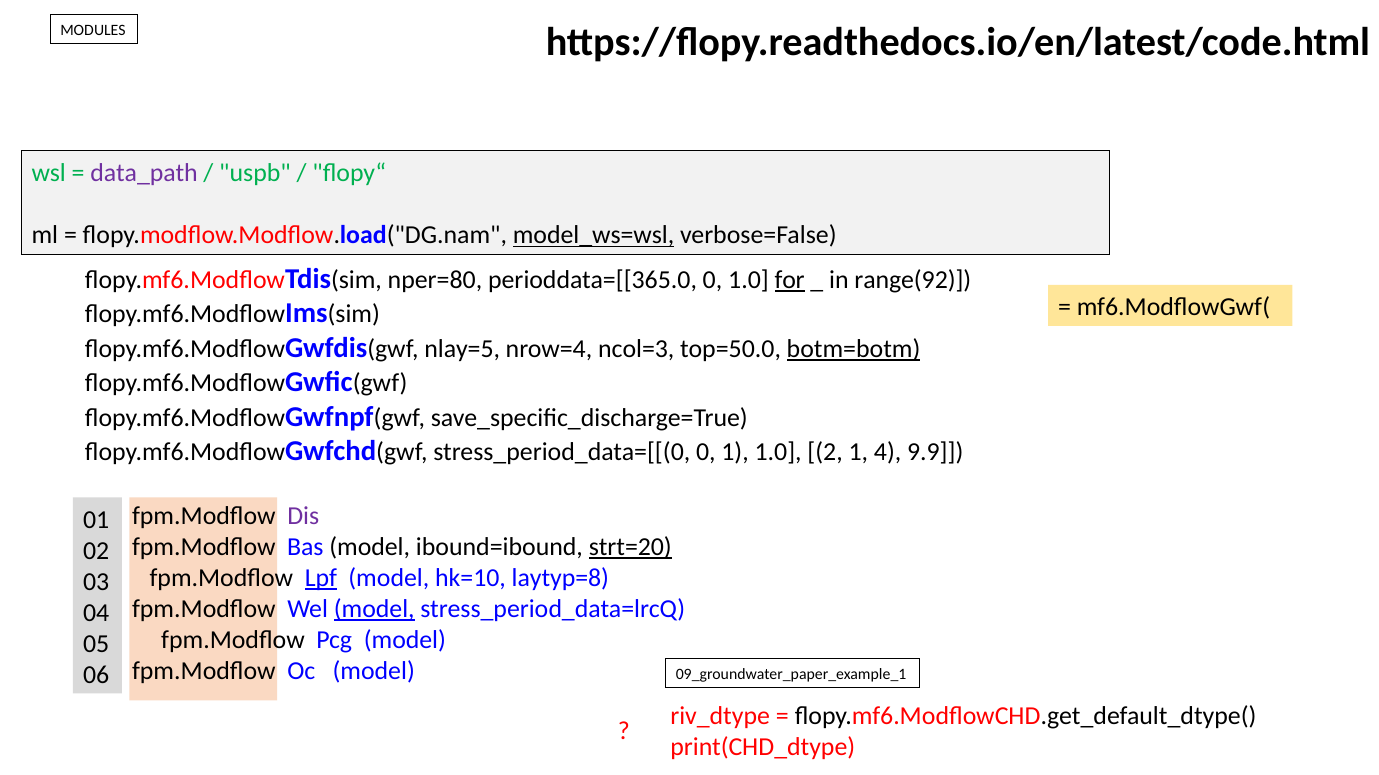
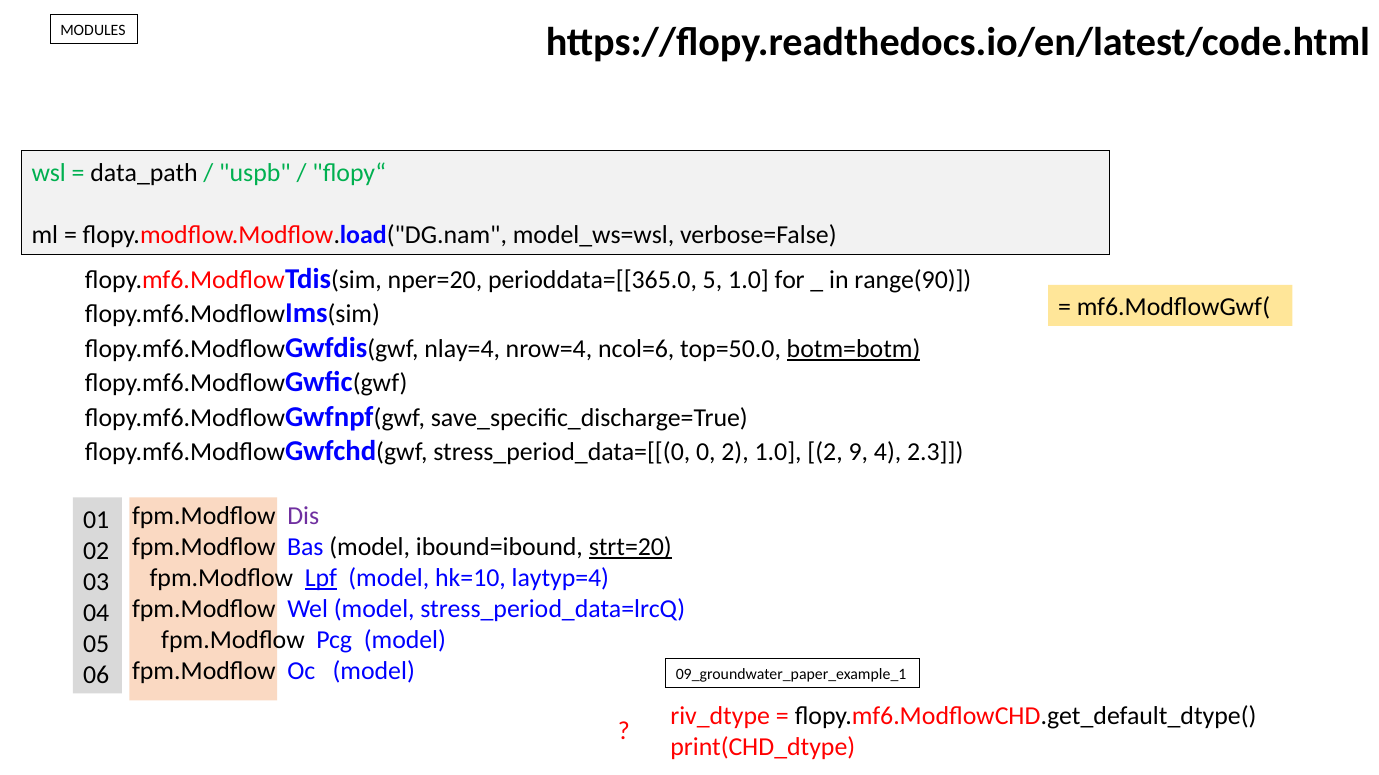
data_path colour: purple -> black (144, 174)
model_ws=wsl underline: present -> none (594, 236)
nper=80: nper=80 -> nper=20 (435, 280)
perioddata=[[365.0 0: 0 -> 5 (713, 280)
for underline: present -> none (790, 280)
range(92: range(92 -> range(90 (913, 280)
nlay=5: nlay=5 -> nlay=4 (462, 349)
ncol=3: ncol=3 -> ncol=6 (636, 349)
0 1: 1 -> 2 (735, 453)
2 1: 1 -> 9 (858, 453)
9.9: 9.9 -> 2.3 (935, 453)
laytyp=8: laytyp=8 -> laytyp=4 (560, 578)
model underline: present -> none (374, 609)
